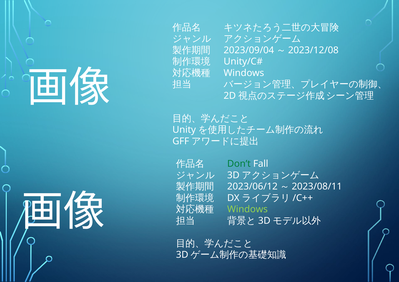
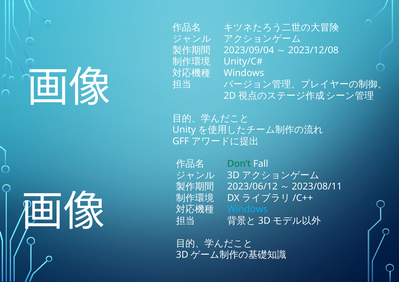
Windows colour: light green -> light blue (247, 209)
